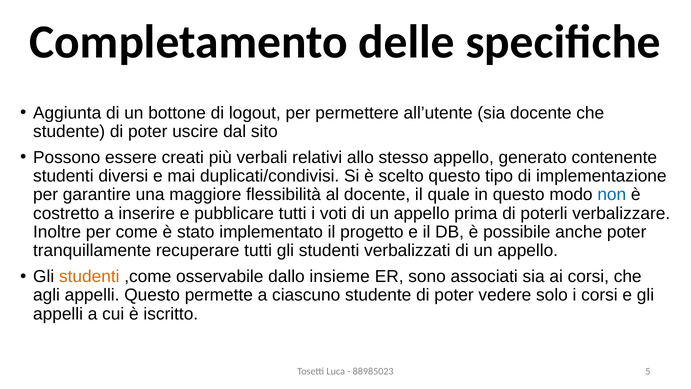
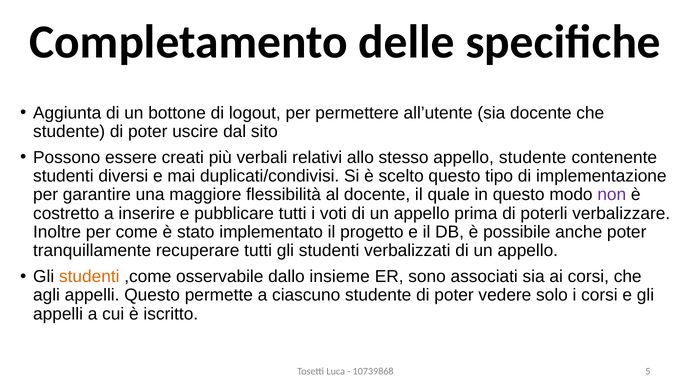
appello generato: generato -> studente (533, 157)
non colour: blue -> purple (612, 195)
88985023: 88985023 -> 10739868 (373, 371)
